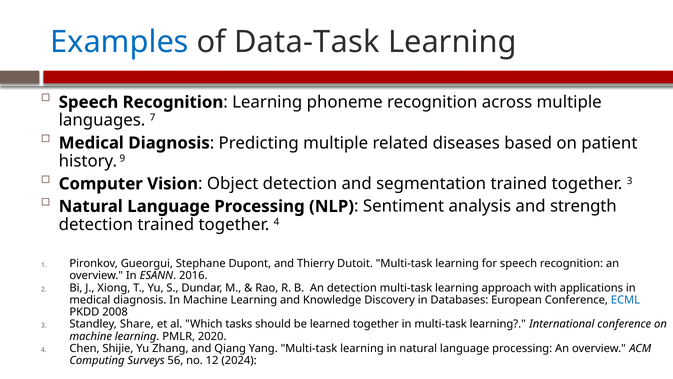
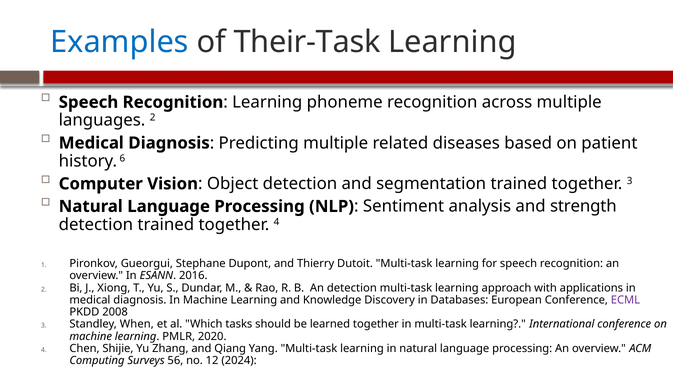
Data-Task: Data-Task -> Their-Task (307, 42)
languages 7: 7 -> 2 (153, 118)
9: 9 -> 6 (122, 158)
ECML colour: blue -> purple (625, 300)
Share: Share -> When (137, 324)
